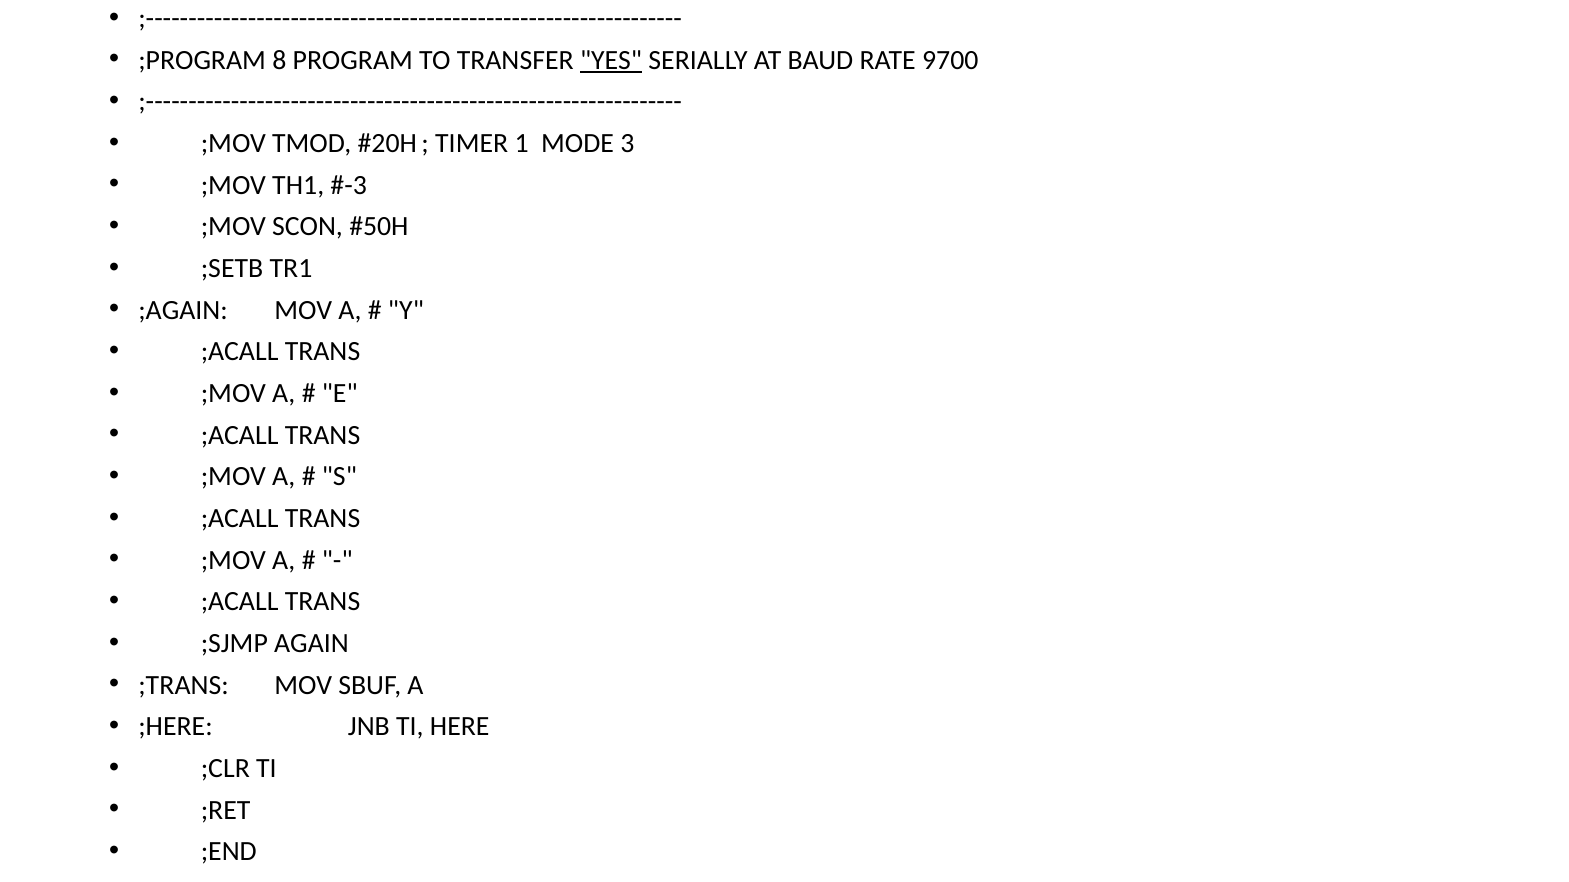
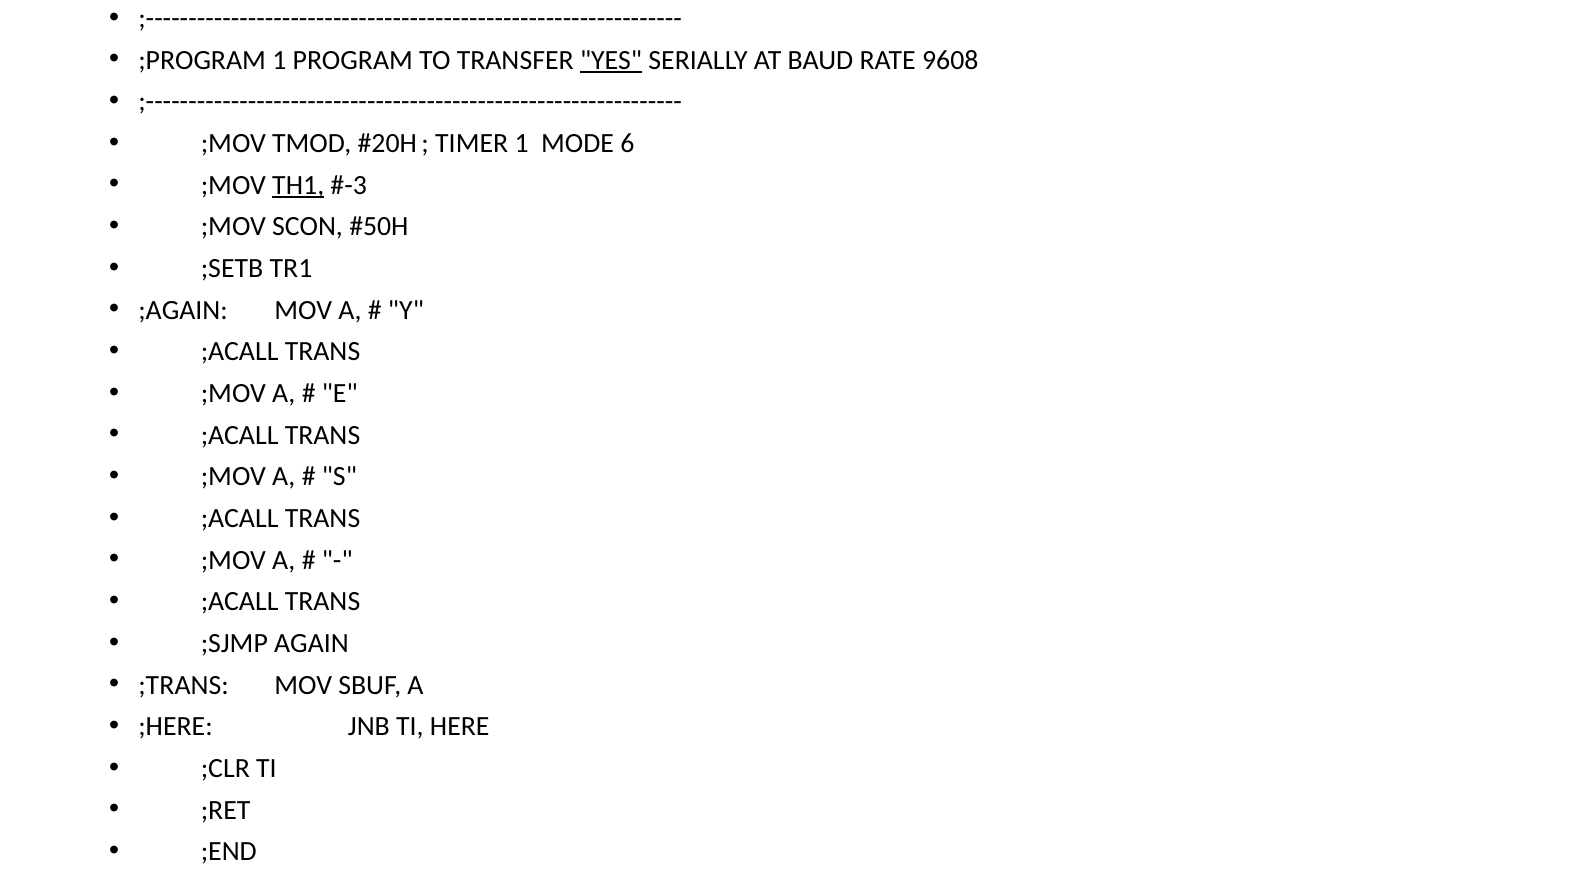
;PROGRAM 8: 8 -> 1 (279, 60)
9700: 9700 -> 9608 (950, 60)
3: 3 -> 6 (627, 143)
TH1 underline: none -> present (298, 185)
